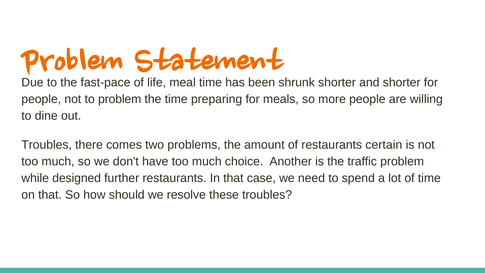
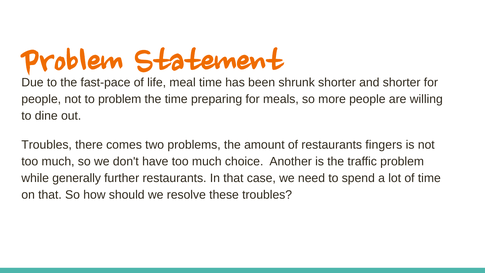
certain: certain -> fingers (384, 145)
designed: designed -> generally (77, 178)
